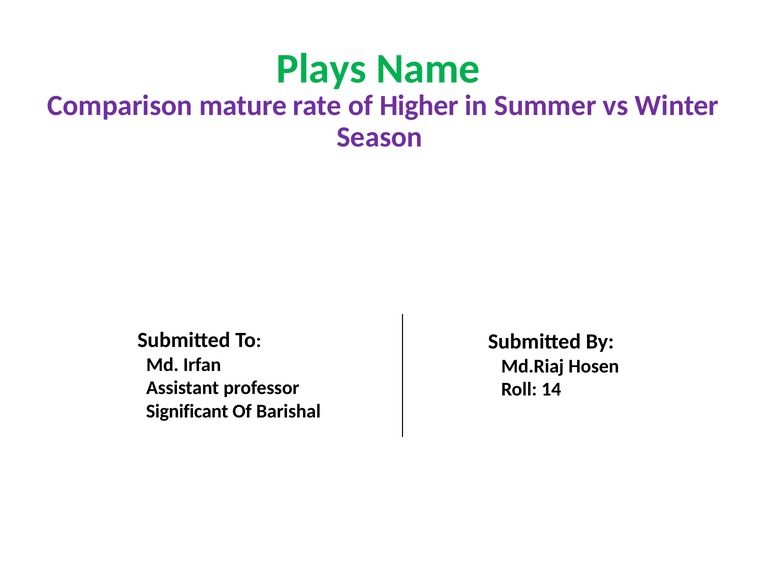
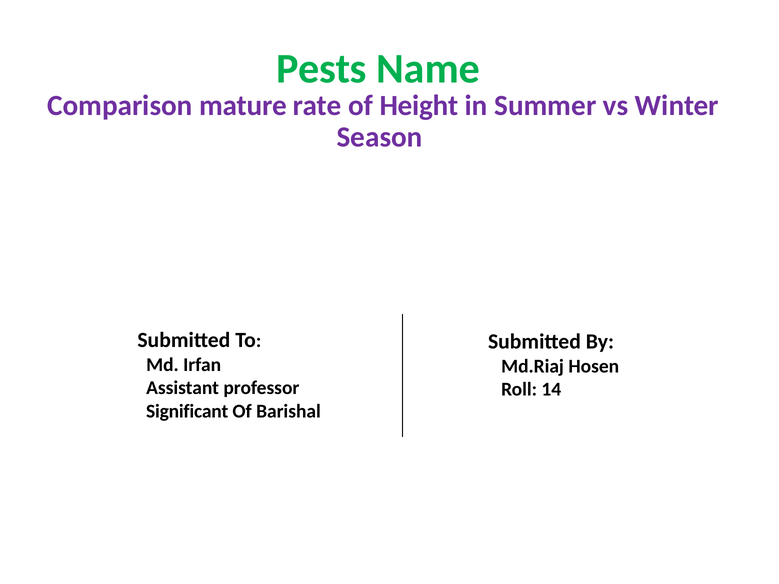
Plays: Plays -> Pests (321, 69)
Higher: Higher -> Height (419, 106)
